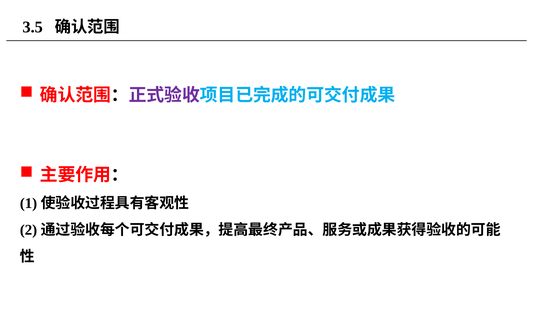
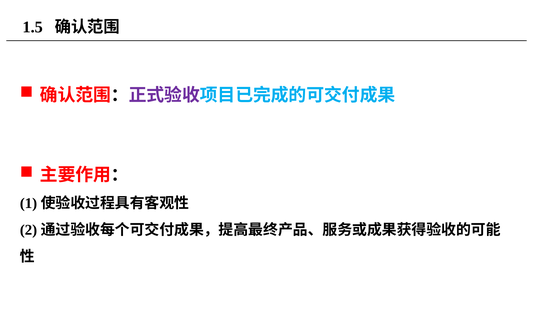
3.5: 3.5 -> 1.5 (33, 27)
